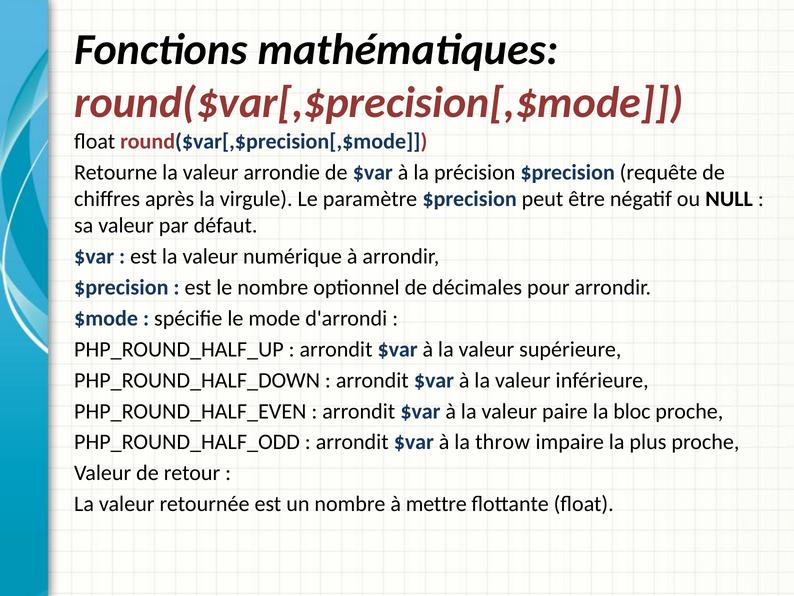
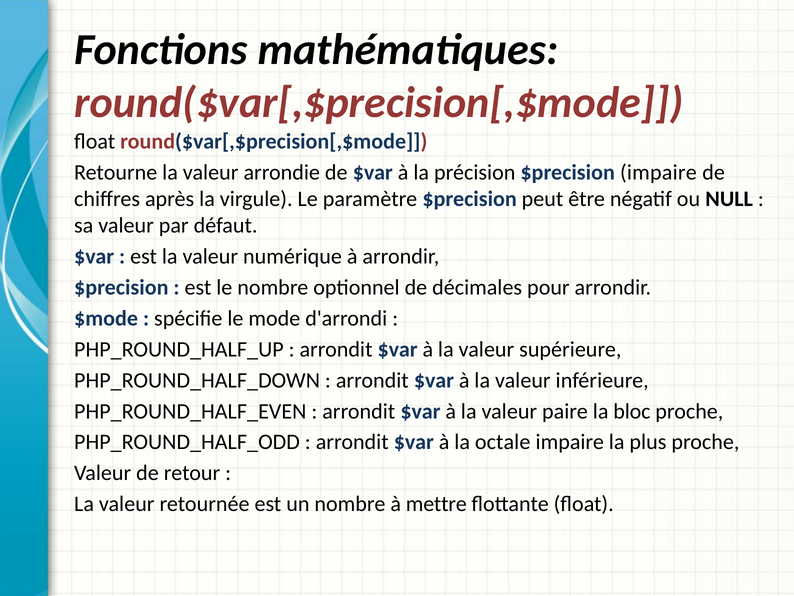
$precision requête: requête -> impaire (658, 172)
throw: throw -> octale (503, 442)
